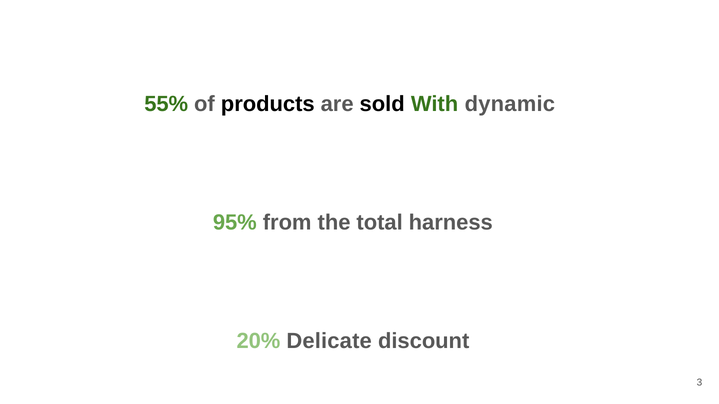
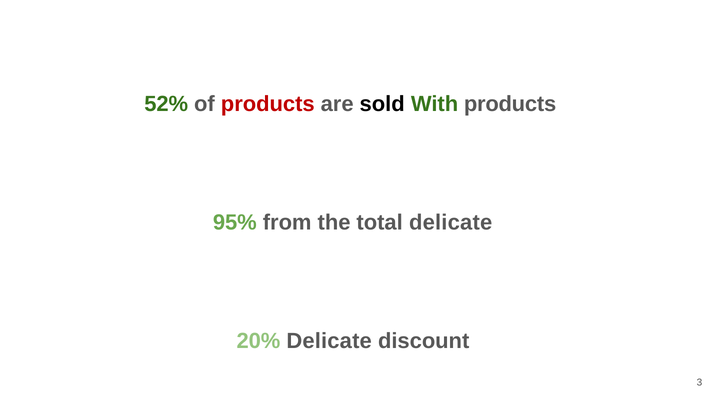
55%: 55% -> 52% (166, 104)
products colour: black -> red (268, 104)
With dynamic: dynamic -> products (510, 104)
total harness: harness -> delicate (451, 223)
